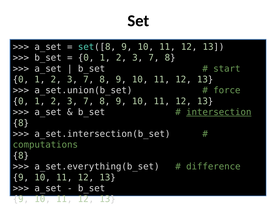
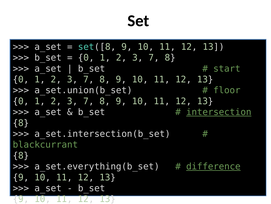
force: force -> floor (227, 90)
computations: computations -> blackcurrant (45, 144)
difference underline: none -> present (213, 166)
